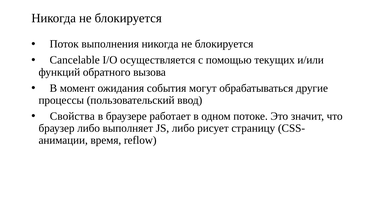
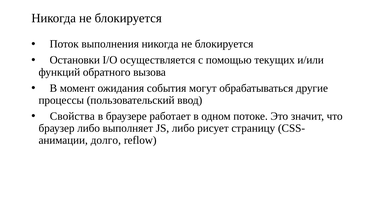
Cancelable: Cancelable -> Остановки (75, 60)
время: время -> долго (106, 140)
